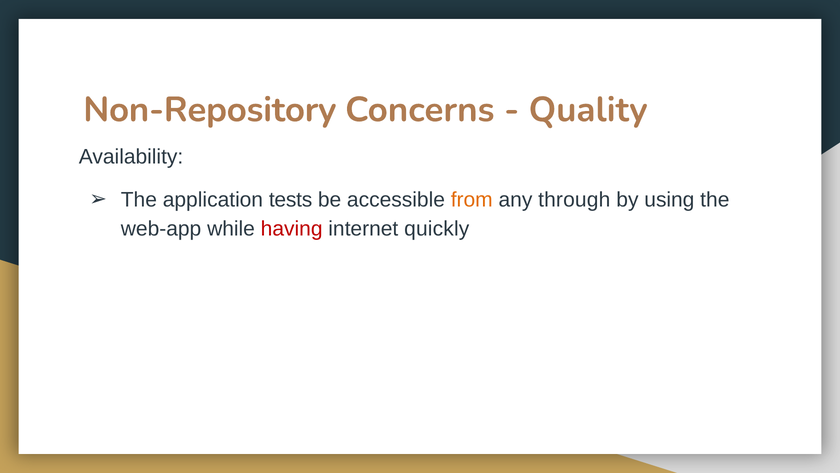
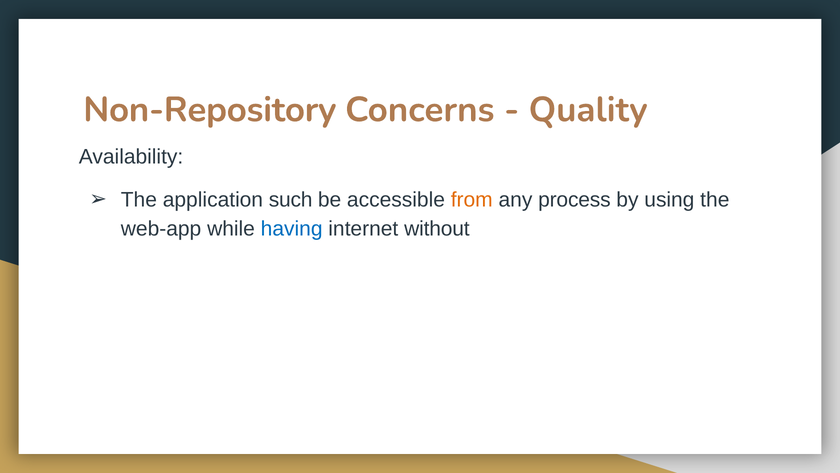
tests: tests -> such (291, 200)
through: through -> process (574, 200)
having colour: red -> blue (292, 229)
quickly: quickly -> without (437, 229)
